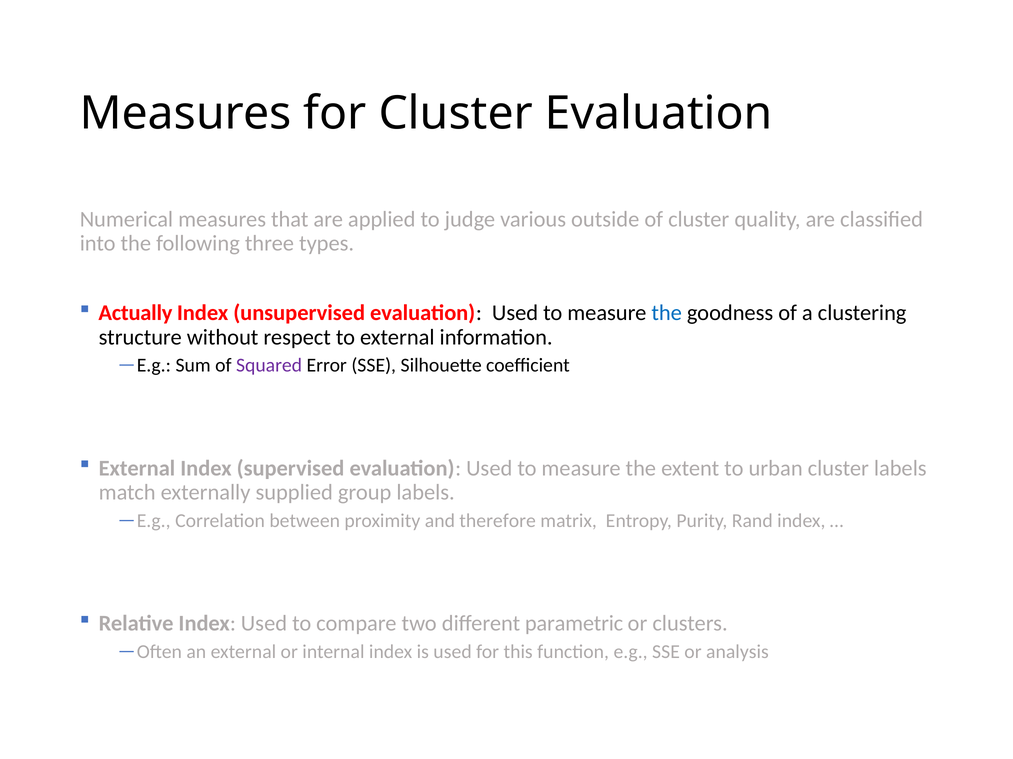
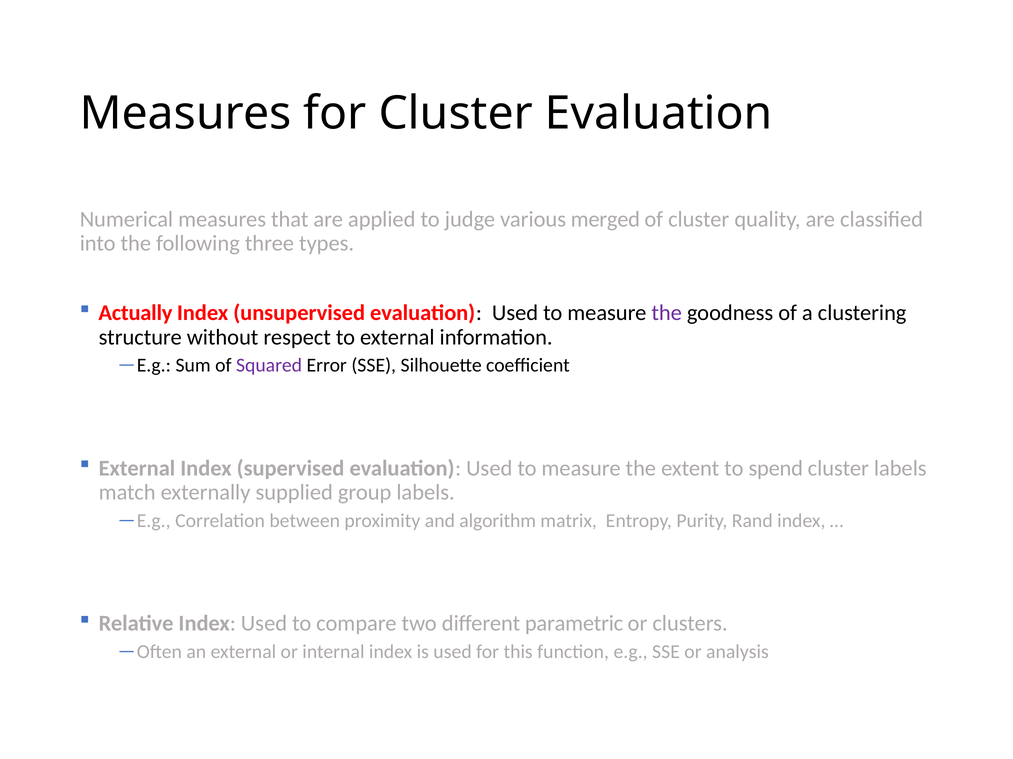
outside: outside -> merged (605, 219)
the colour: blue -> purple (667, 313)
urban: urban -> spend (776, 469)
therefore: therefore -> algorithm (498, 521)
